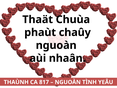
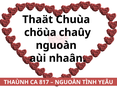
phaùt: phaùt -> chöùa (40, 32)
